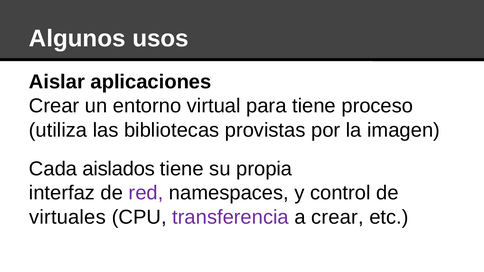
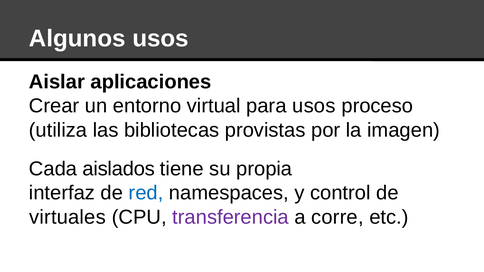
para tiene: tiene -> usos (314, 106)
red colour: purple -> blue (146, 193)
a crear: crear -> corre (337, 217)
